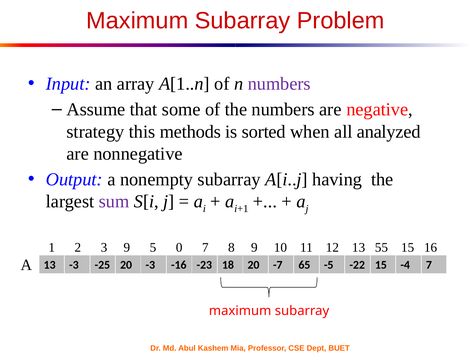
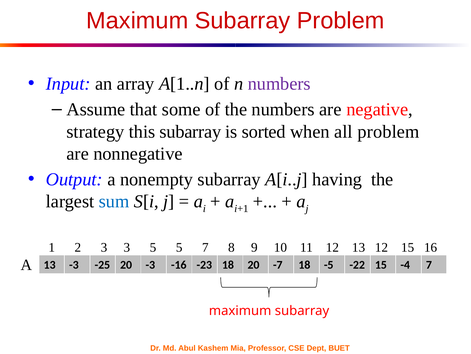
this methods: methods -> subarray (190, 131)
all analyzed: analyzed -> problem (388, 131)
sum colour: purple -> blue (114, 201)
3 9: 9 -> 3 (127, 247)
5 0: 0 -> 5 (179, 247)
13 55: 55 -> 12 (381, 247)
-7 65: 65 -> 18 (304, 264)
